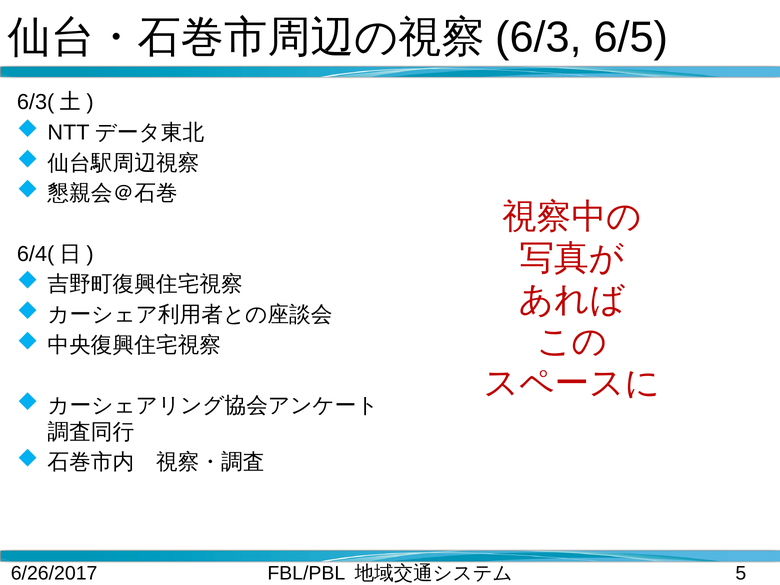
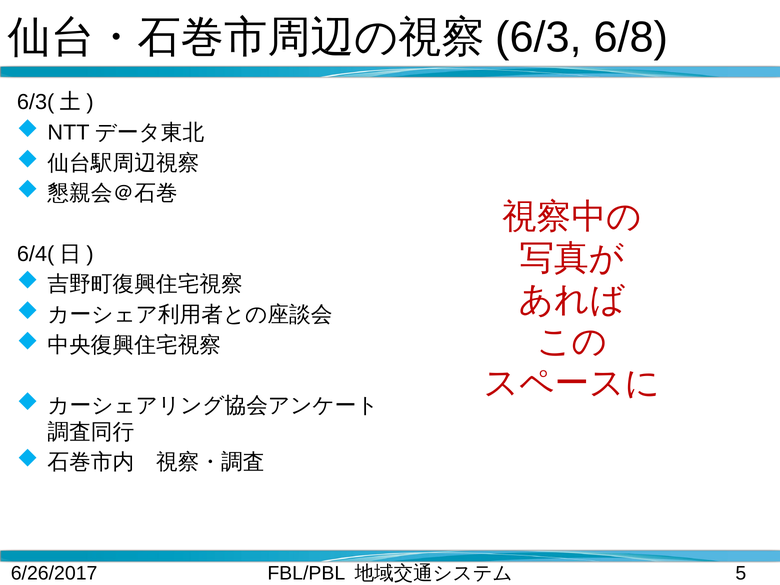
6/5: 6/5 -> 6/8 (631, 38)
